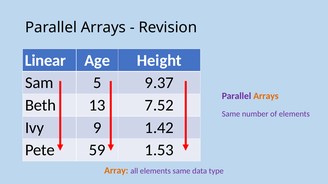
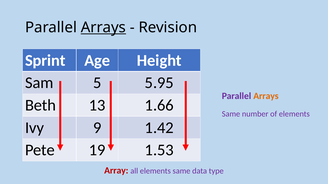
Arrays underline: none -> present (103, 28)
Linear: Linear -> Sprint (45, 61)
9.37: 9.37 -> 5.95 (159, 83)
7.52: 7.52 -> 1.66 (159, 106)
59: 59 -> 19 (97, 150)
Array colour: orange -> red (116, 171)
